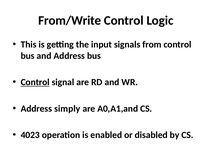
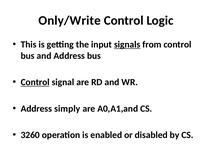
From/Write: From/Write -> Only/Write (70, 21)
signals underline: none -> present (127, 44)
4023: 4023 -> 3260 (30, 135)
